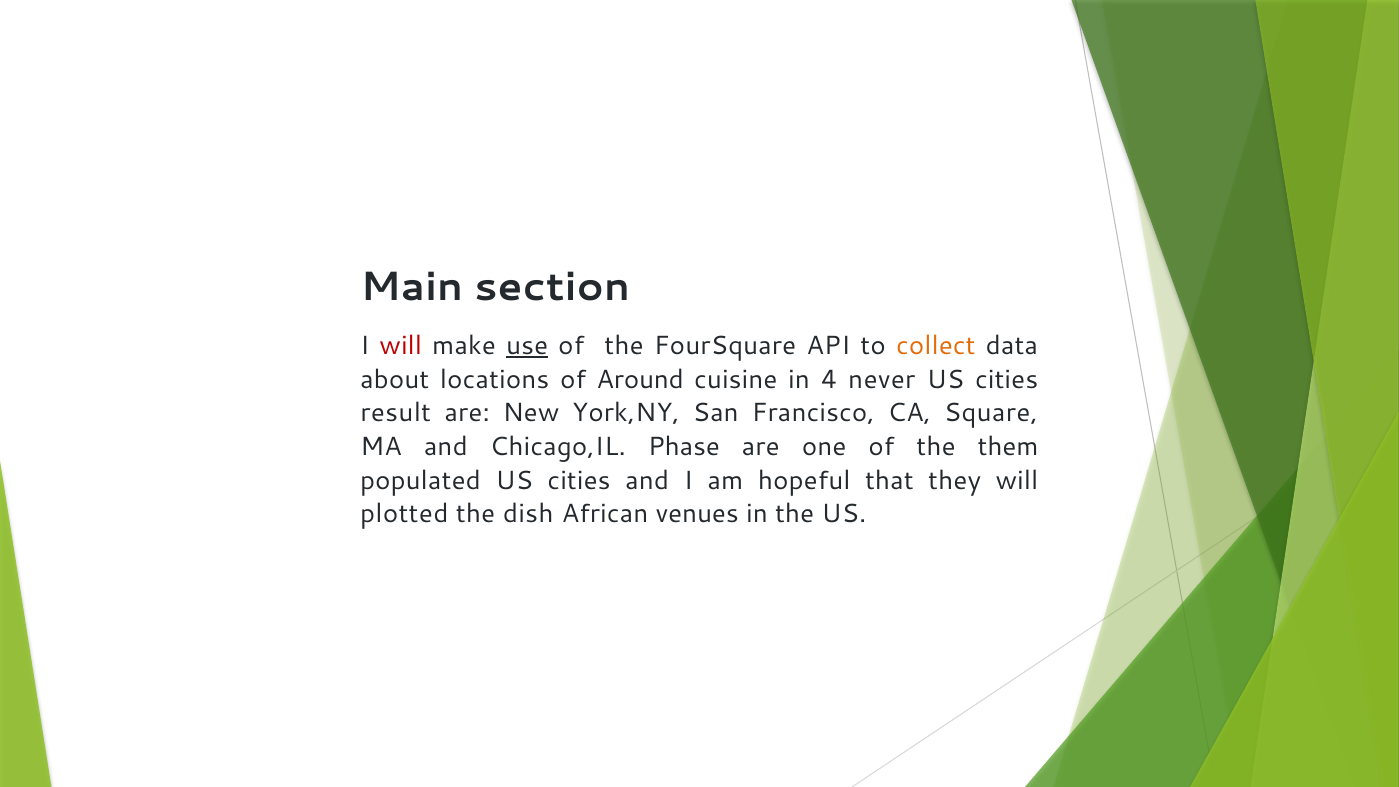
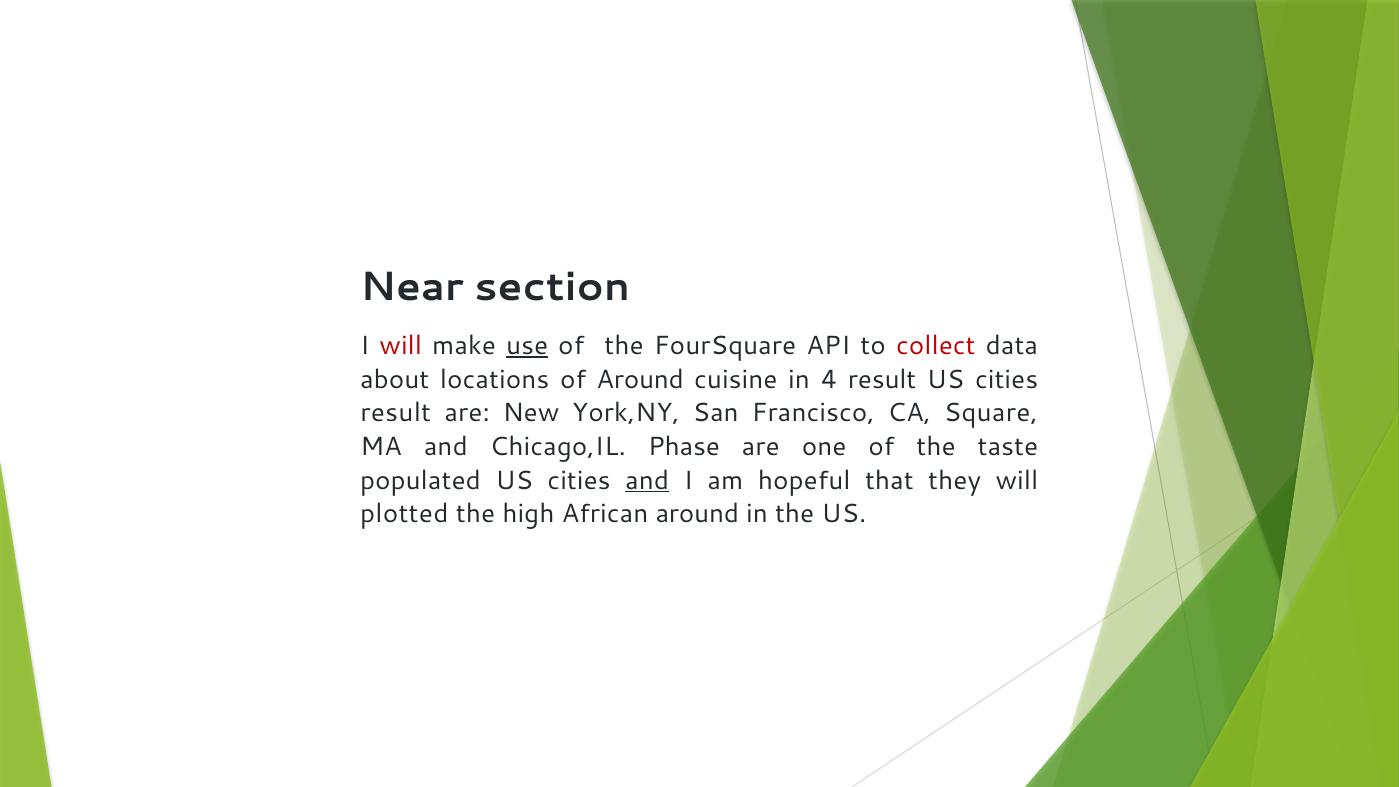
Main: Main -> Near (412, 287)
collect colour: orange -> red (936, 346)
4 never: never -> result (882, 379)
them: them -> taste (1008, 447)
and underline: none -> present (647, 480)
dish: dish -> high (528, 514)
African venues: venues -> around (697, 514)
